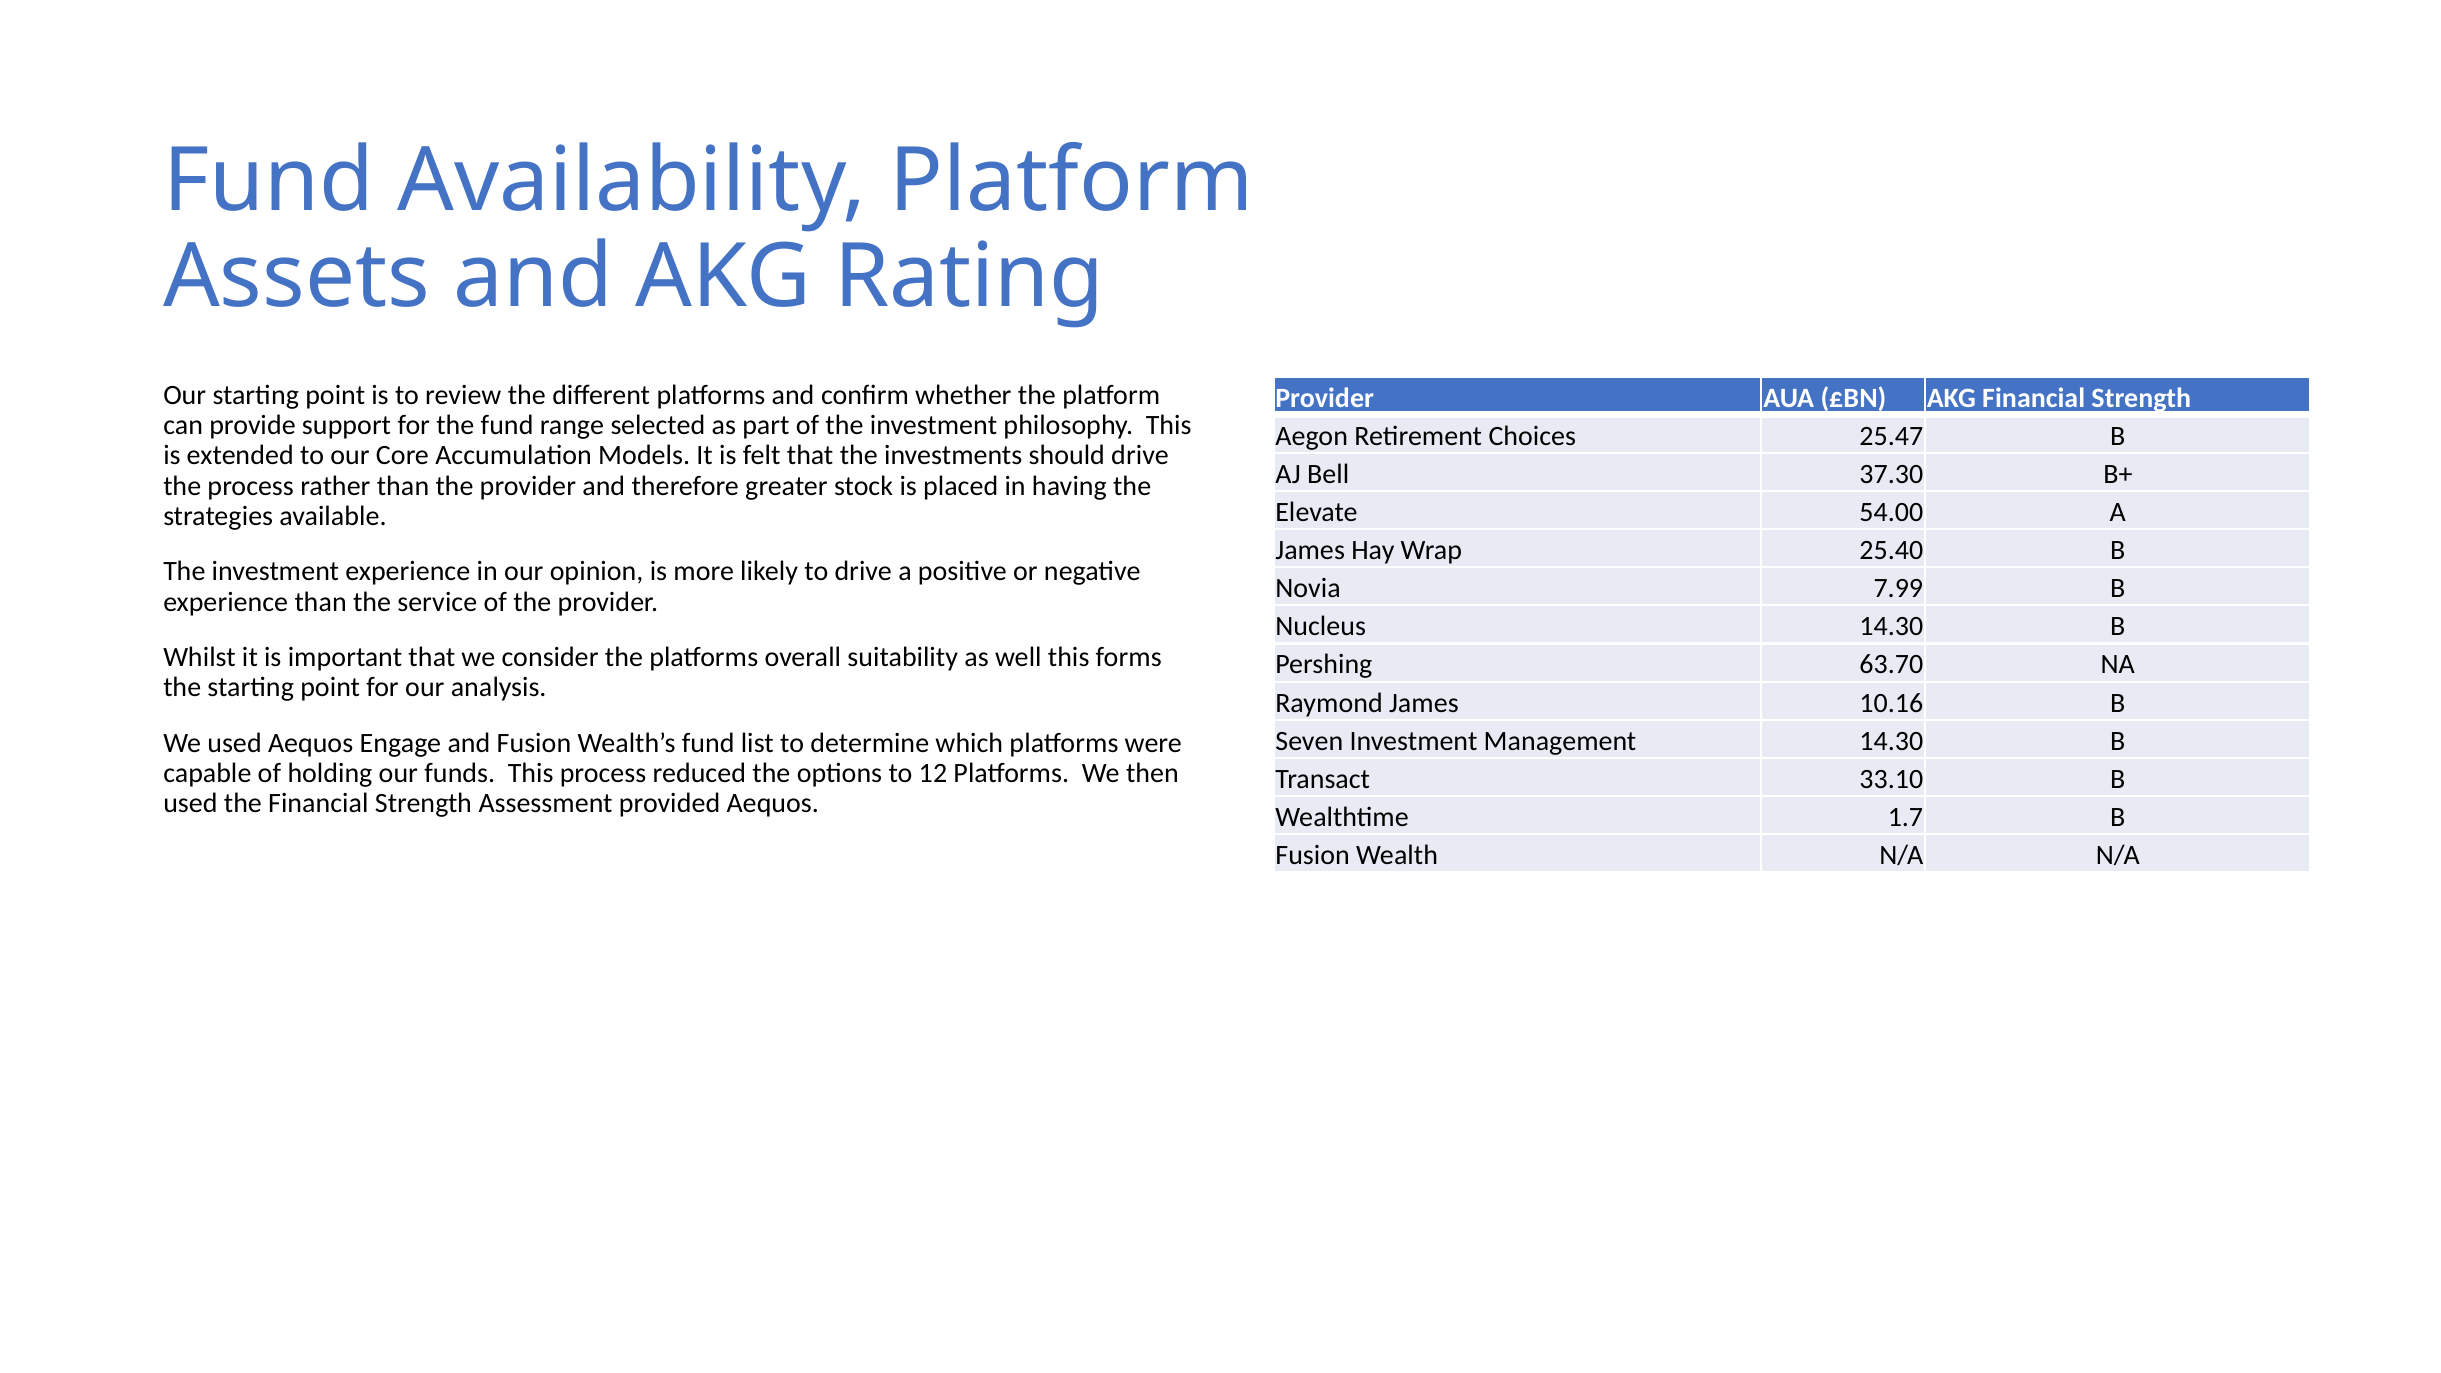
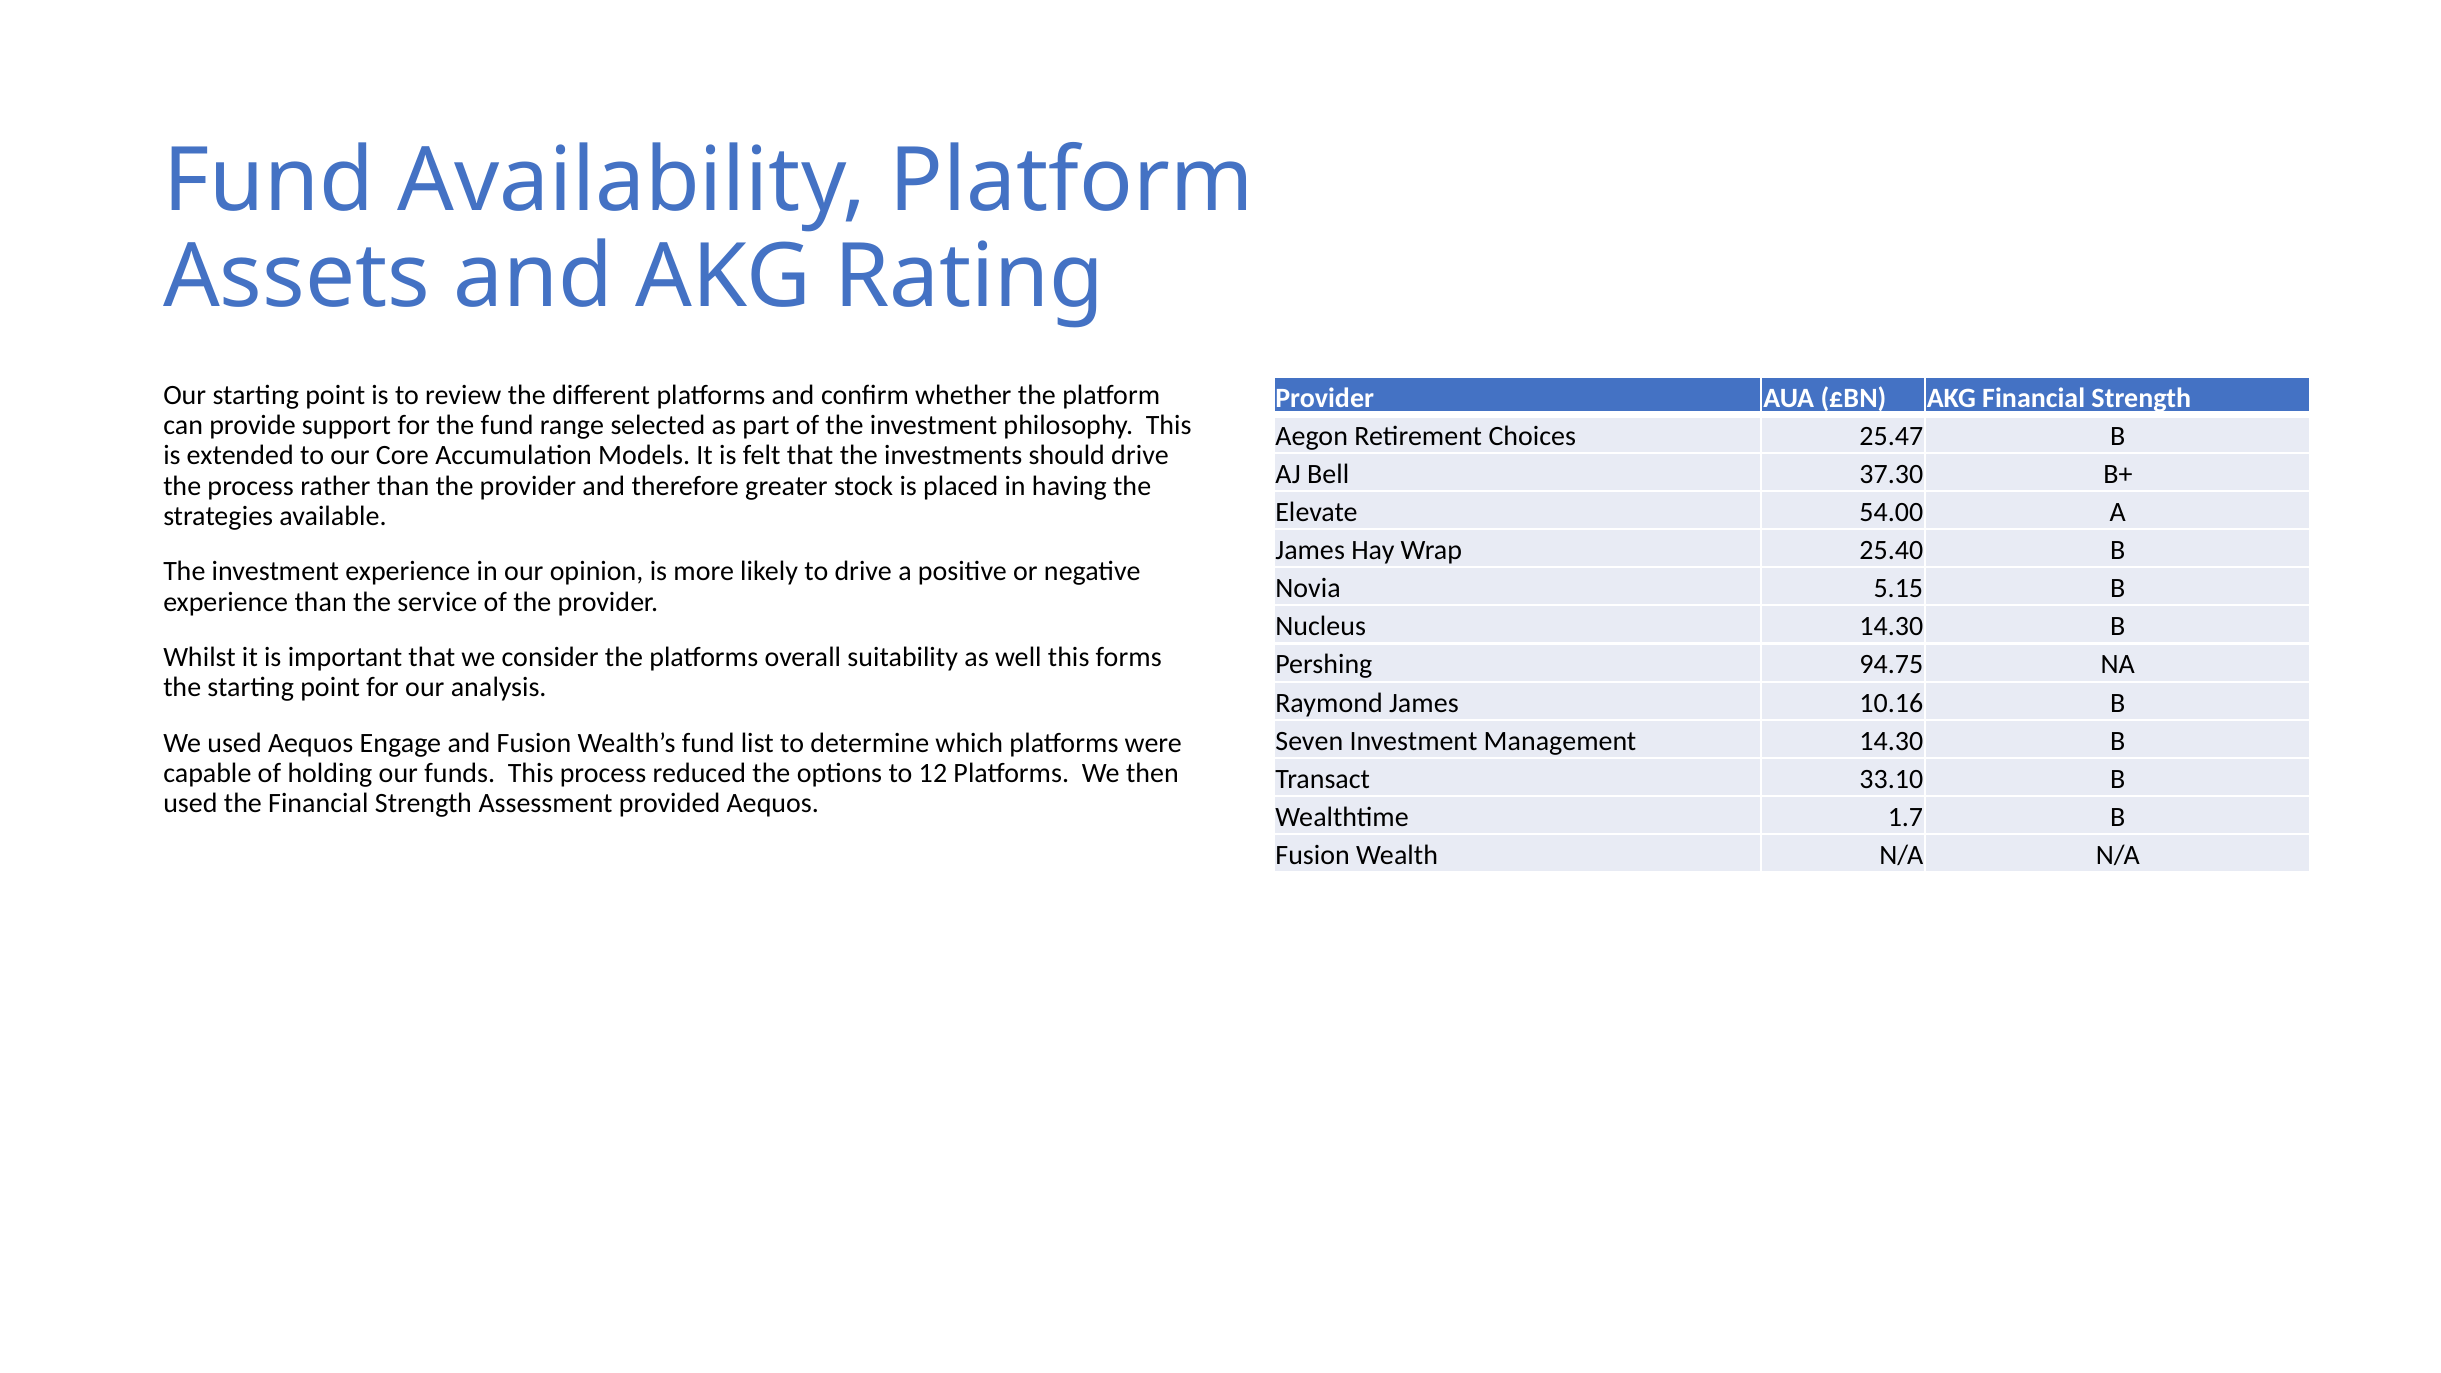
7.99: 7.99 -> 5.15 (1898, 588)
63.70: 63.70 -> 94.75 (1891, 665)
